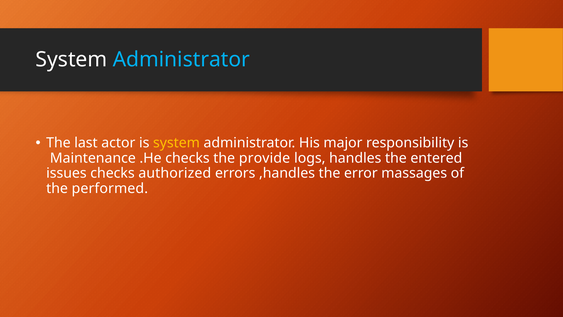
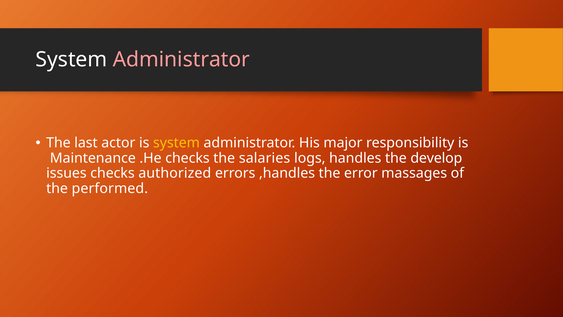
Administrator colour: light blue -> pink (181, 60)
provide: provide -> salaries (265, 158)
entered: entered -> develop (436, 158)
